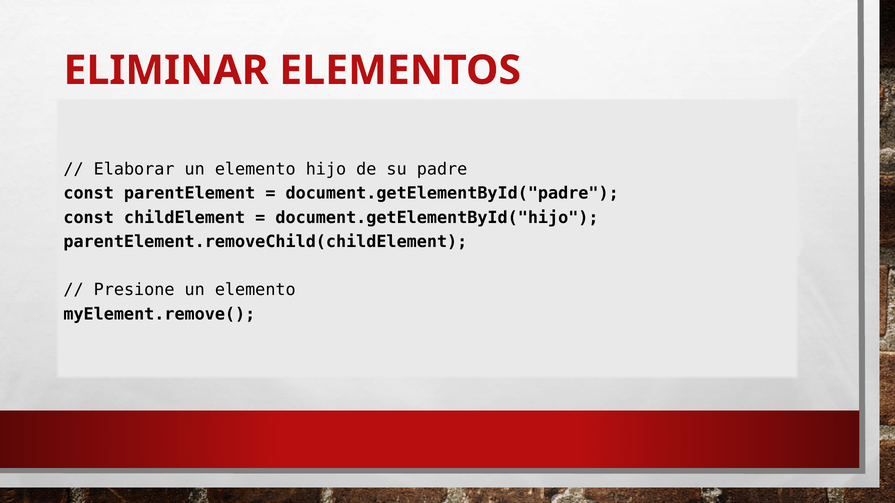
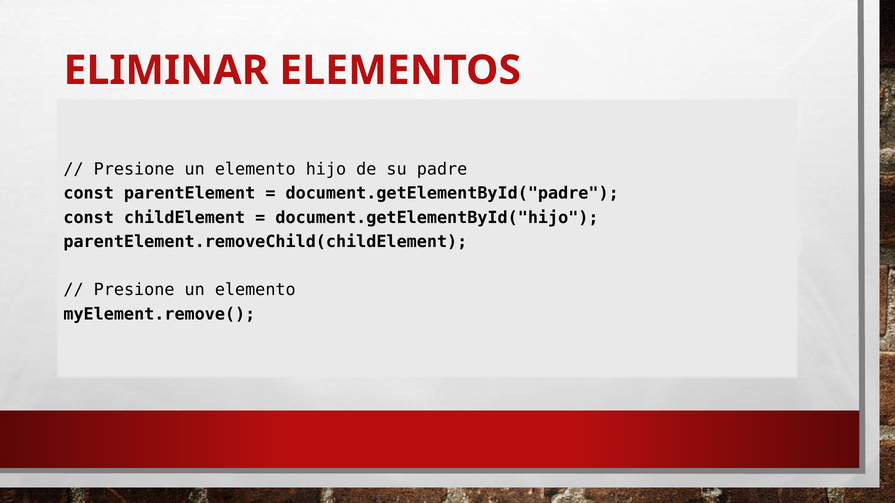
Elaborar: Elaborar -> Presione (134, 169)
